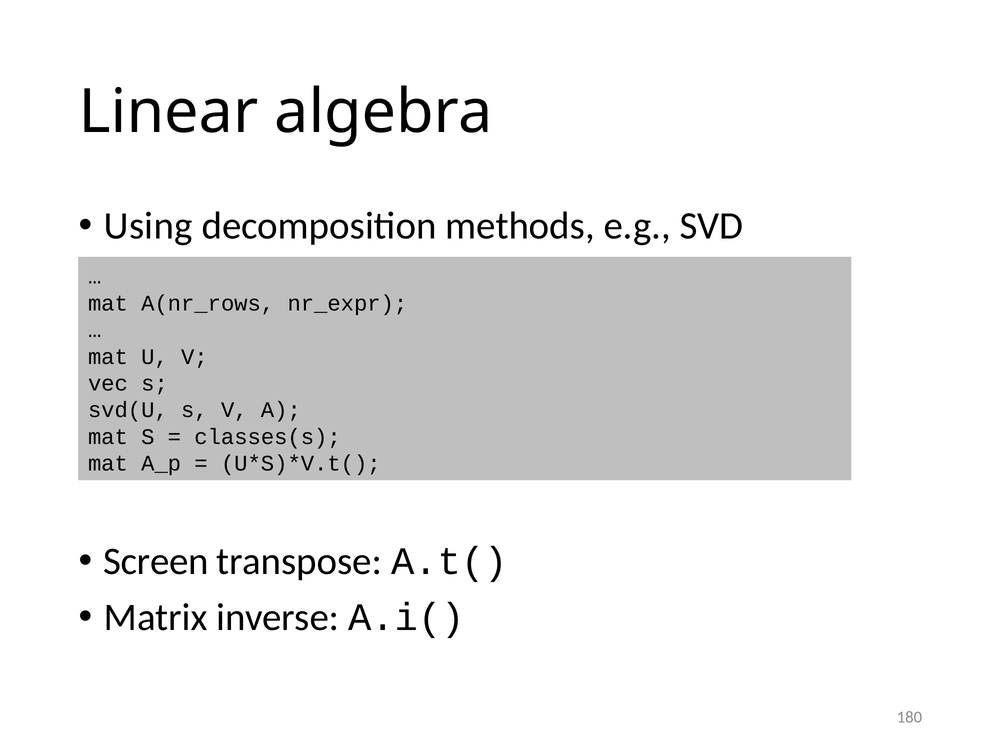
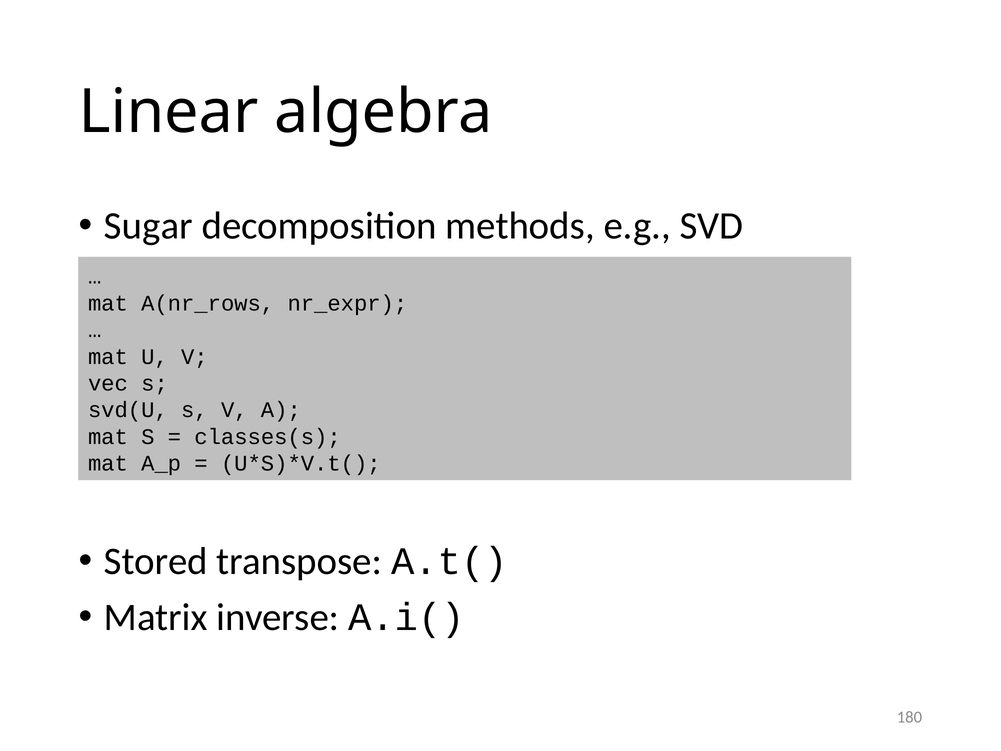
Using: Using -> Sugar (148, 226)
Screen: Screen -> Stored (156, 561)
